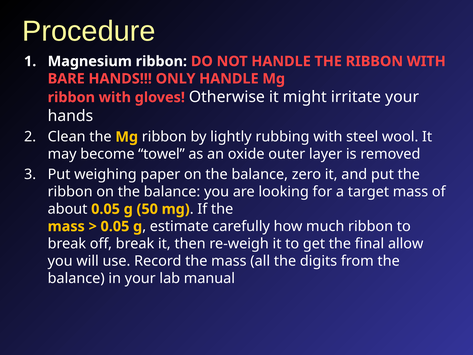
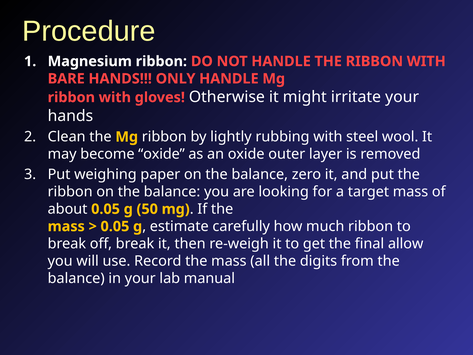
become towel: towel -> oxide (161, 154)
